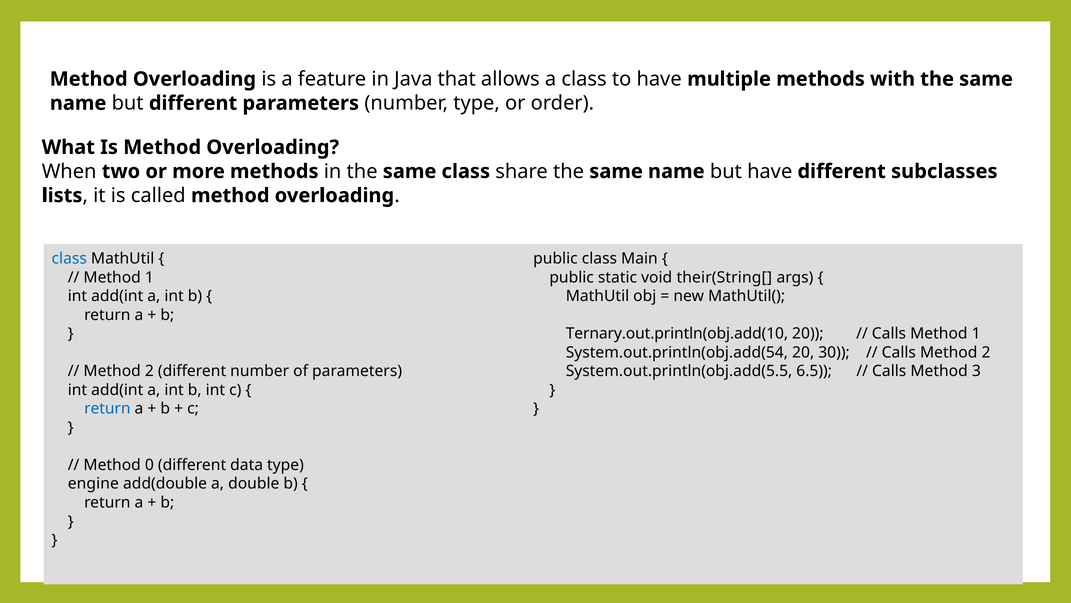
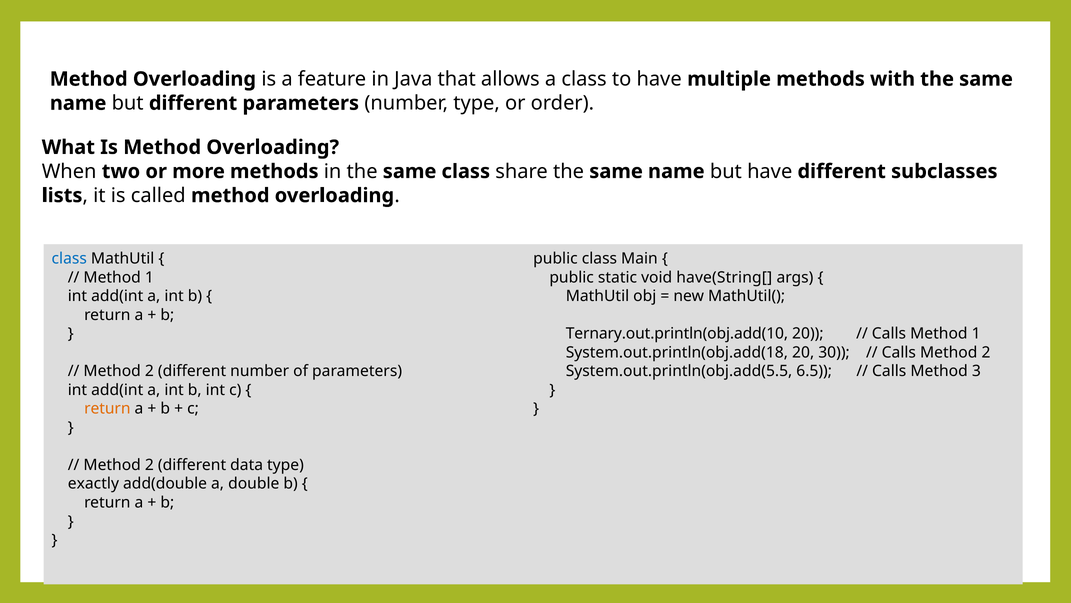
their(String[: their(String[ -> have(String[ (724, 277)
System.out.println(obj.add(54: System.out.println(obj.add(54 -> System.out.println(obj.add(18 (677, 352)
return colour: blue -> orange (107, 408)
0: 0 -> 2 (149, 465)
engine: engine -> exactly (93, 483)
